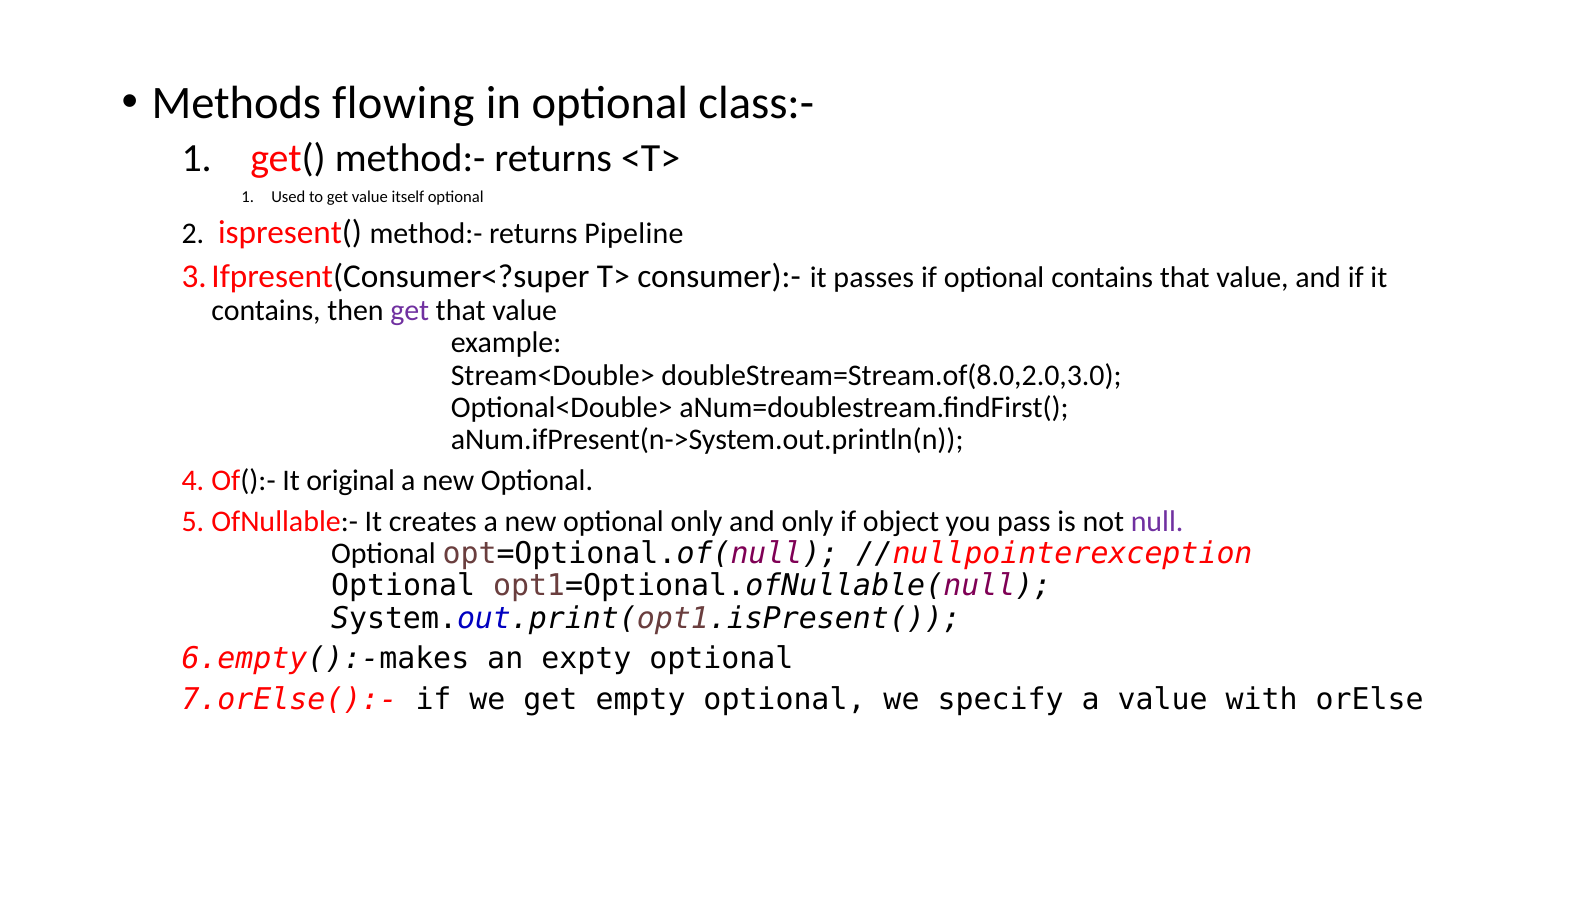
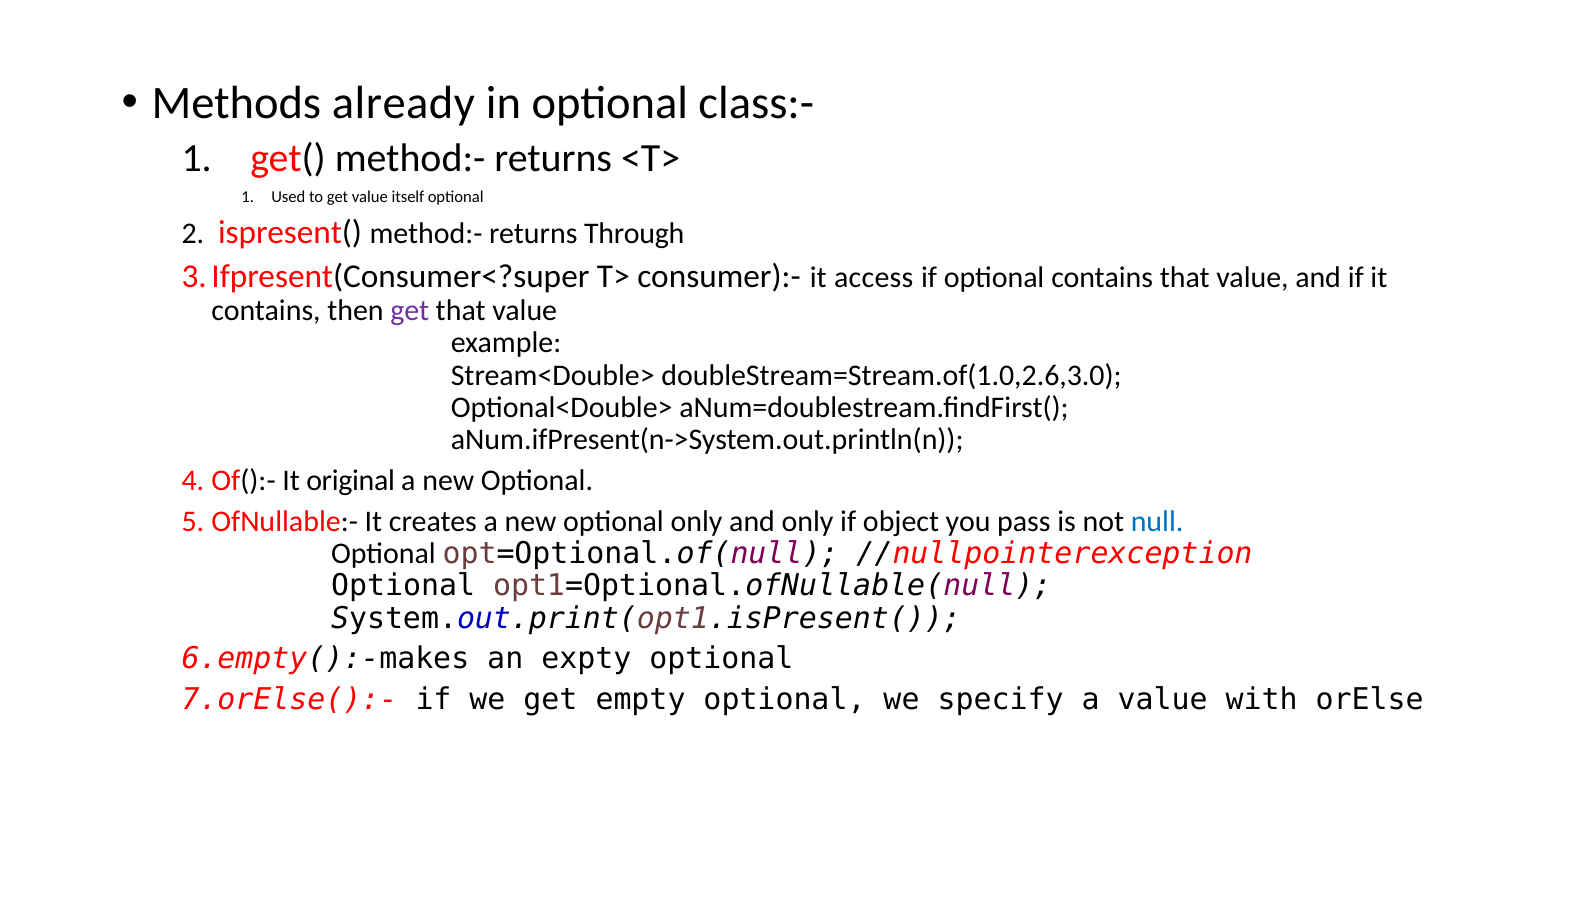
flowing: flowing -> already (403, 103)
Pipeline: Pipeline -> Through (634, 233)
passes: passes -> access (874, 278)
doubleStream=Stream.of(8.0,2.0,3.0: doubleStream=Stream.of(8.0,2.0,3.0 -> doubleStream=Stream.of(1.0,2.6,3.0 (892, 375)
null colour: purple -> blue (1157, 521)
